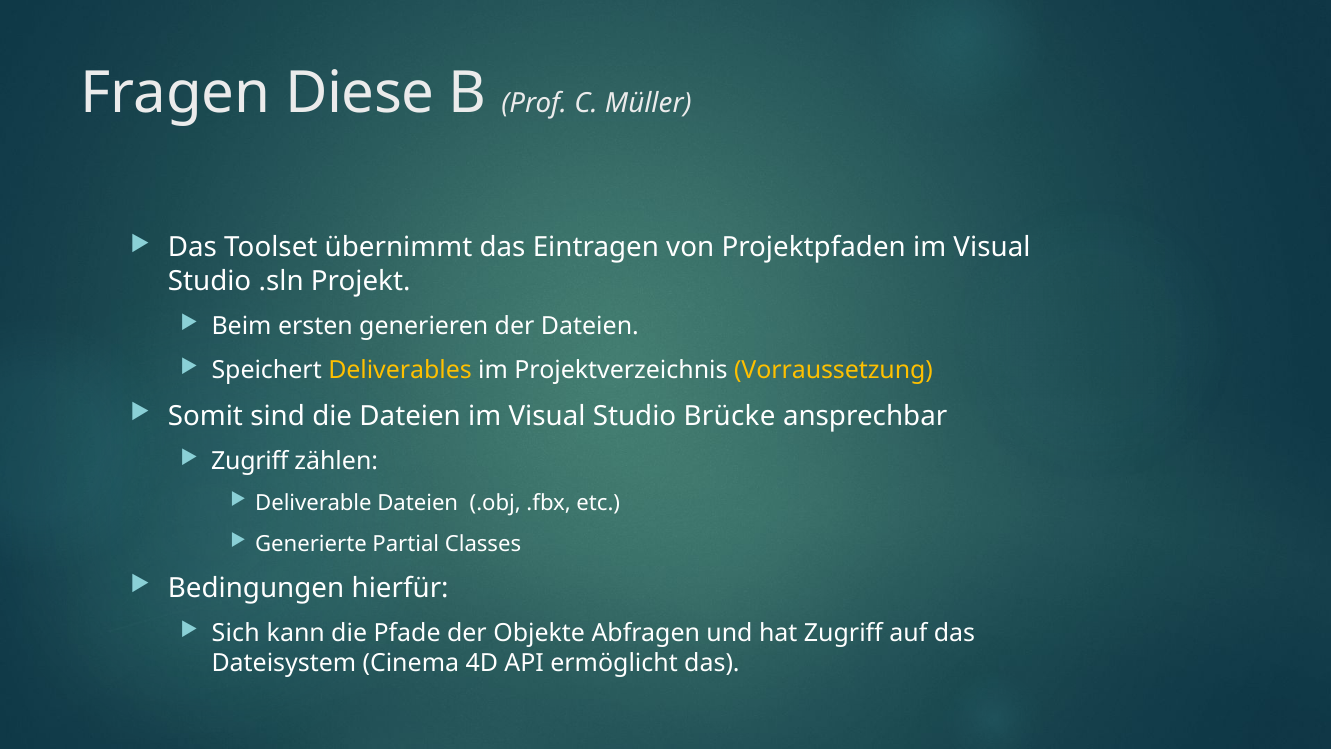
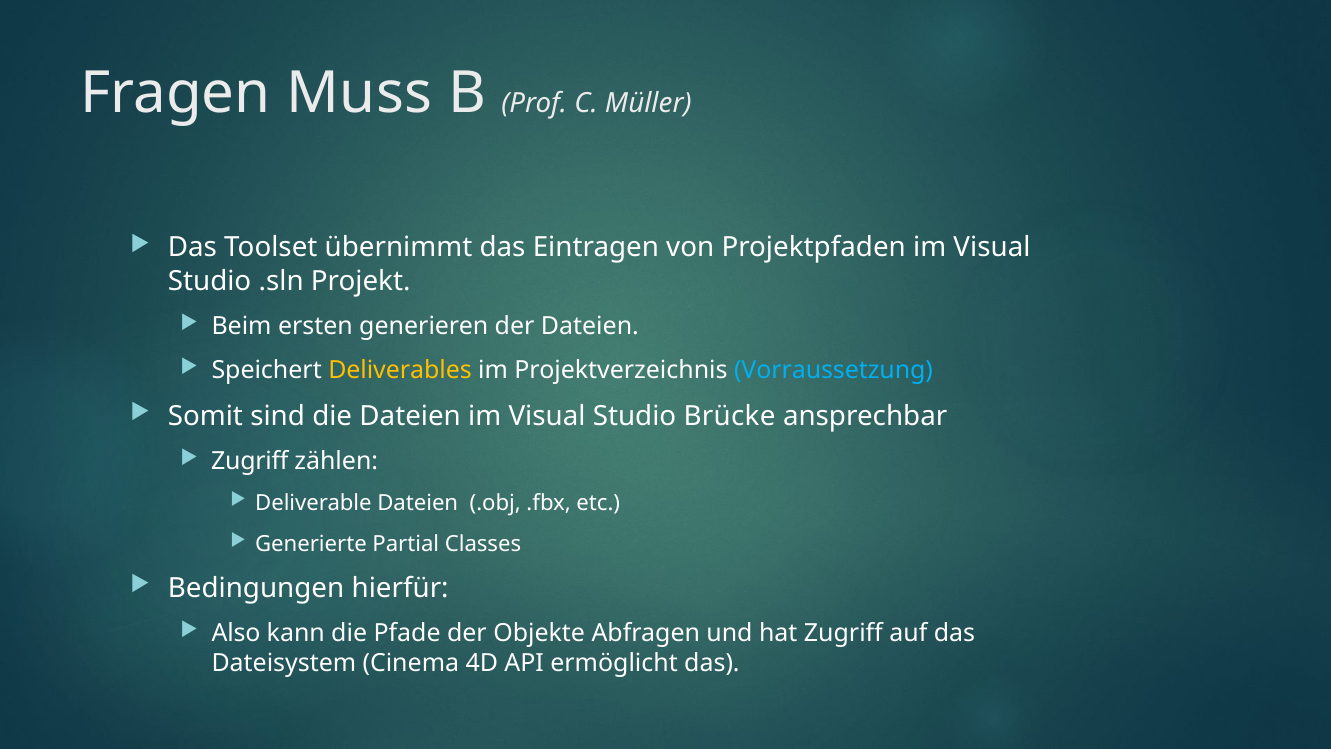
Diese: Diese -> Muss (359, 93)
Vorraussetzung colour: yellow -> light blue (833, 370)
Sich: Sich -> Also (236, 633)
